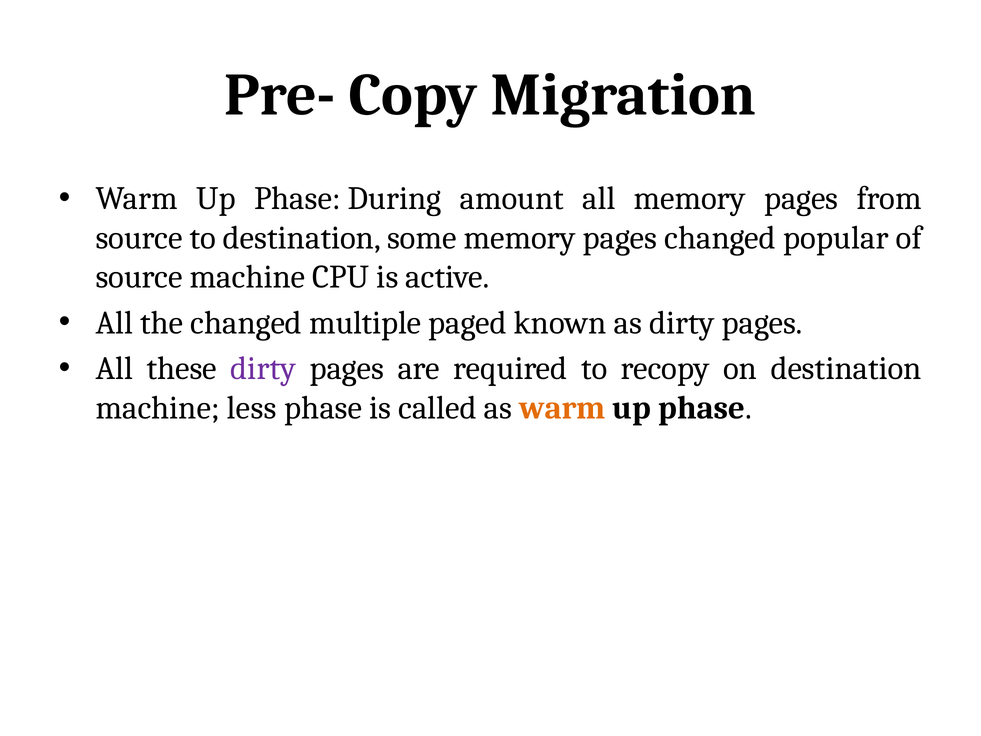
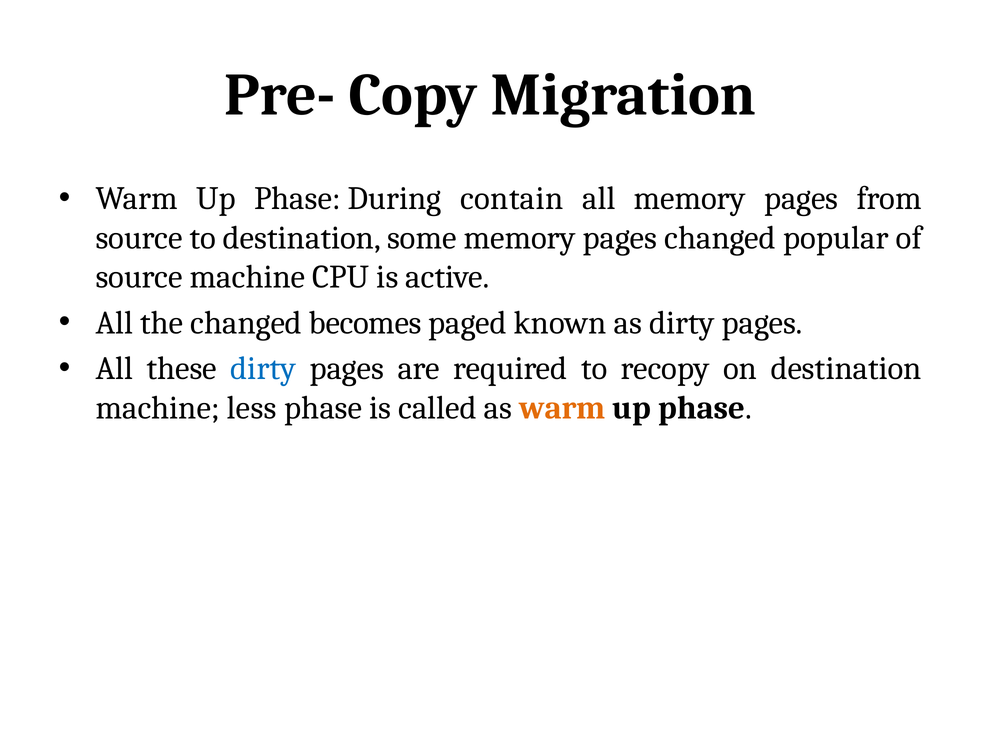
amount: amount -> contain (512, 198)
multiple: multiple -> becomes (365, 323)
dirty colour: purple -> blue (263, 369)
